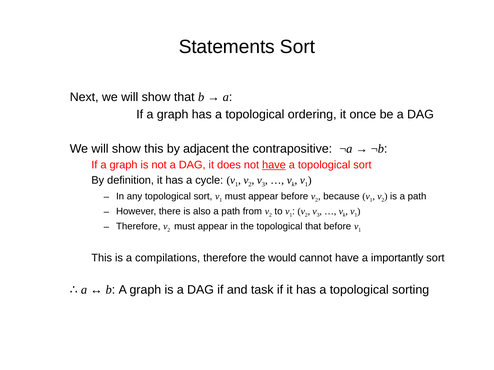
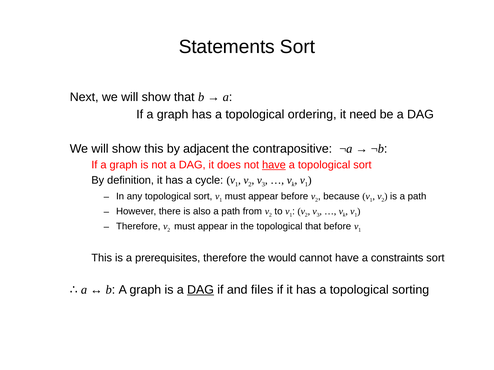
once: once -> need (363, 114)
compilations: compilations -> prerequisites (168, 258)
importantly: importantly -> constraints (397, 258)
DAG underline: none -> present (201, 290)
task: task -> files (262, 290)
